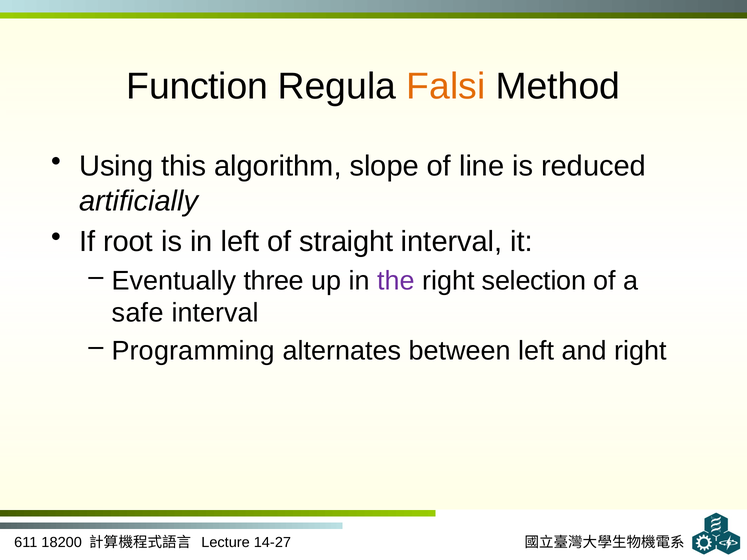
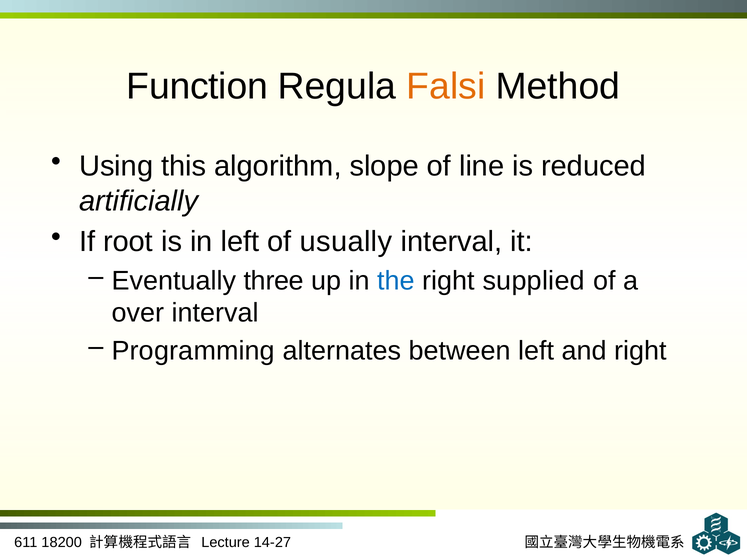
straight: straight -> usually (346, 242)
the colour: purple -> blue (396, 281)
selection: selection -> supplied (534, 281)
safe: safe -> over (138, 313)
